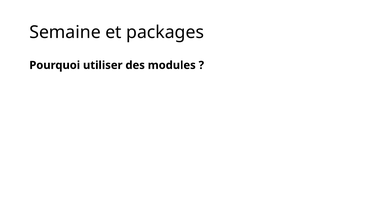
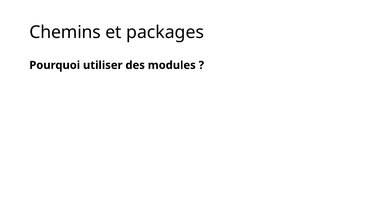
Semaine: Semaine -> Chemins (65, 32)
